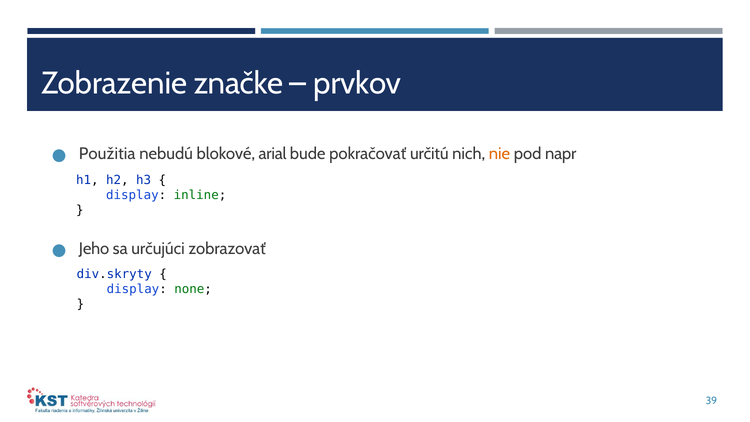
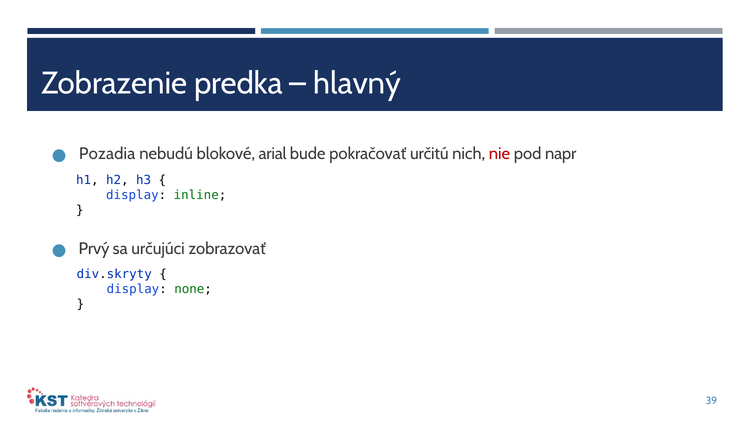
značke: značke -> predka (238, 83)
prvkov: prvkov -> hlavný (357, 83)
Použitia: Použitia -> Pozadia (107, 154)
nie colour: orange -> red (499, 154)
Jeho: Jeho -> Prvý (94, 249)
